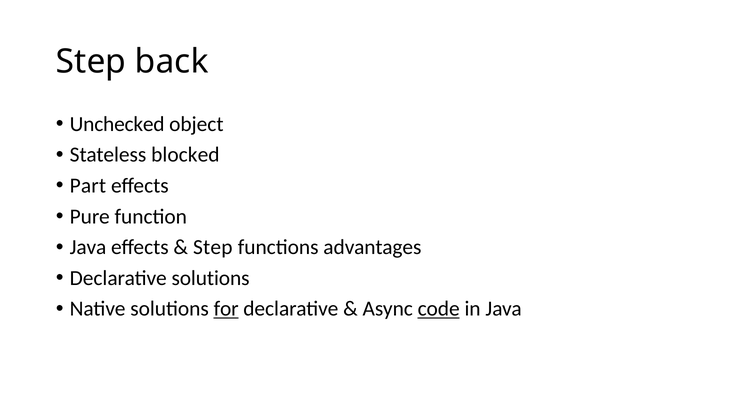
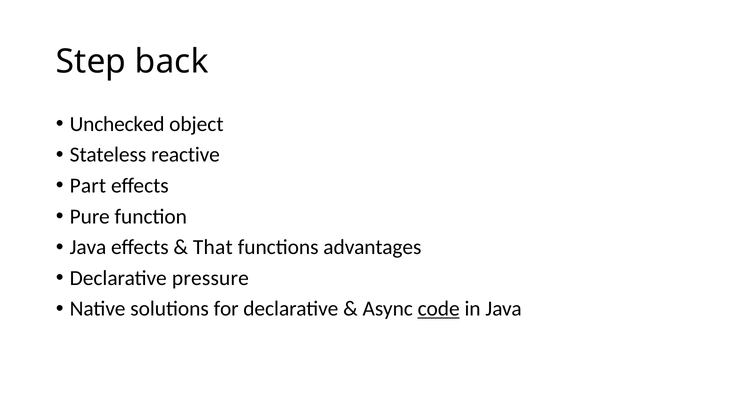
blocked: blocked -> reactive (185, 155)
Step: Step -> That (213, 247)
Declarative solutions: solutions -> pressure (210, 278)
for underline: present -> none (226, 309)
